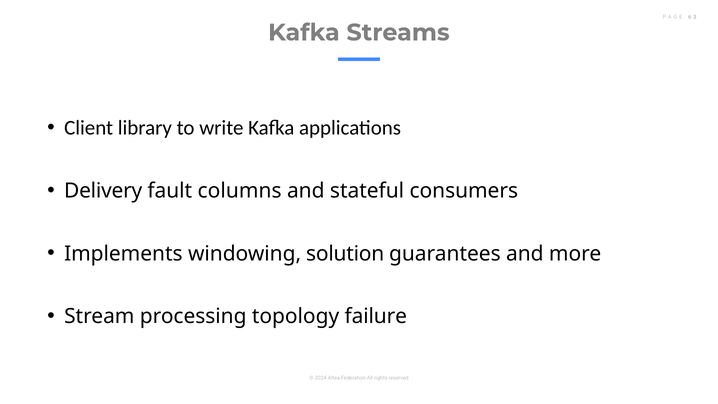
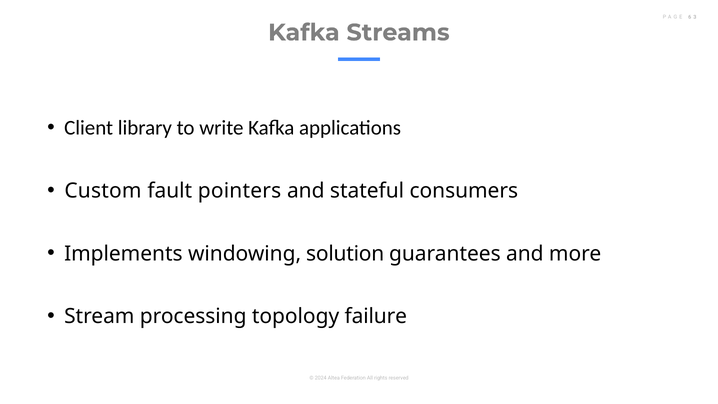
Delivery: Delivery -> Custom (103, 191)
columns: columns -> pointers (240, 191)
